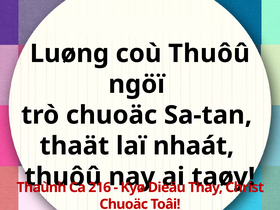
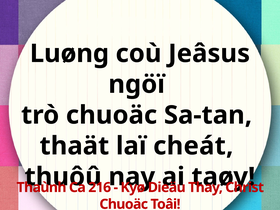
coù Thuôû: Thuôû -> Jeâsus (209, 54)
nhaát: nhaát -> cheát (193, 146)
